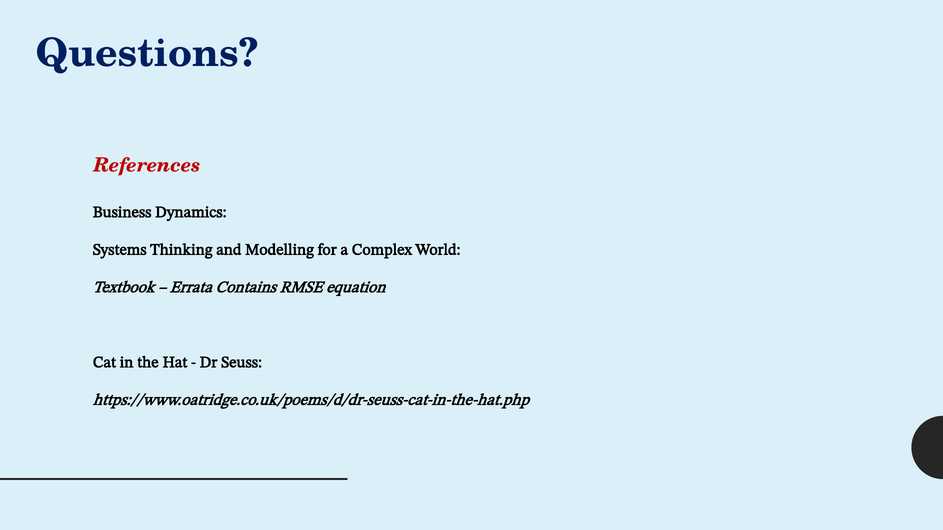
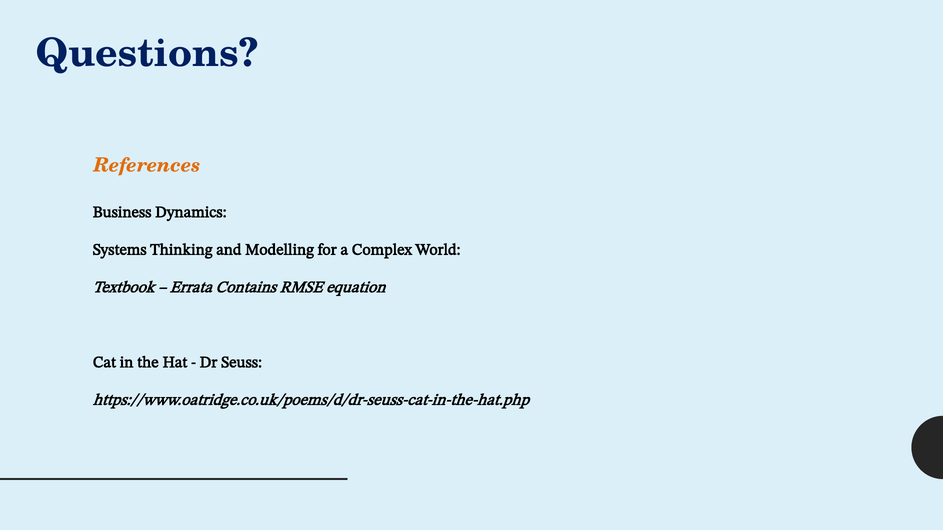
References colour: red -> orange (147, 165)
